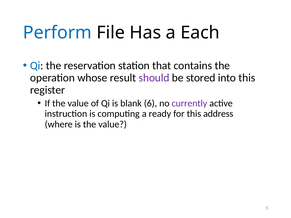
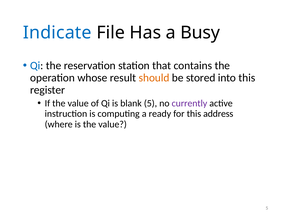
Perform: Perform -> Indicate (57, 33)
Each: Each -> Busy (200, 33)
should colour: purple -> orange (154, 78)
blank 6: 6 -> 5 (150, 103)
